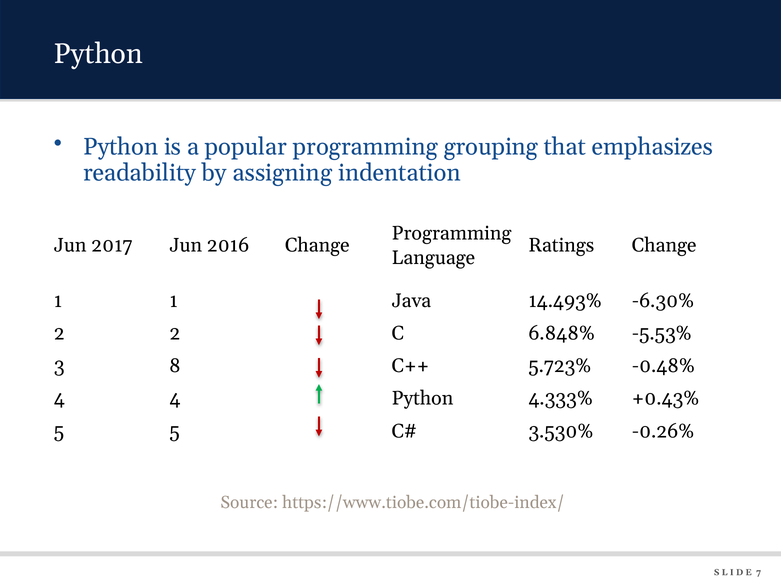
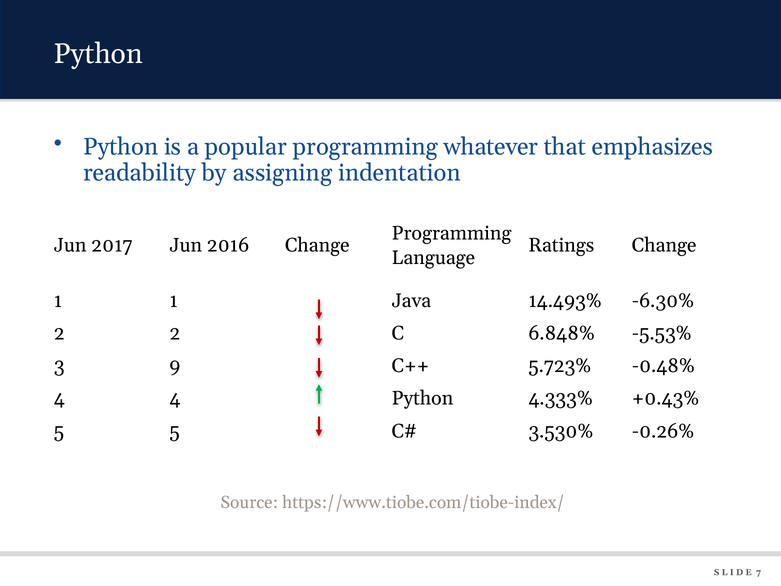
grouping: grouping -> whatever (491, 147)
8: 8 -> 9 (175, 366)
